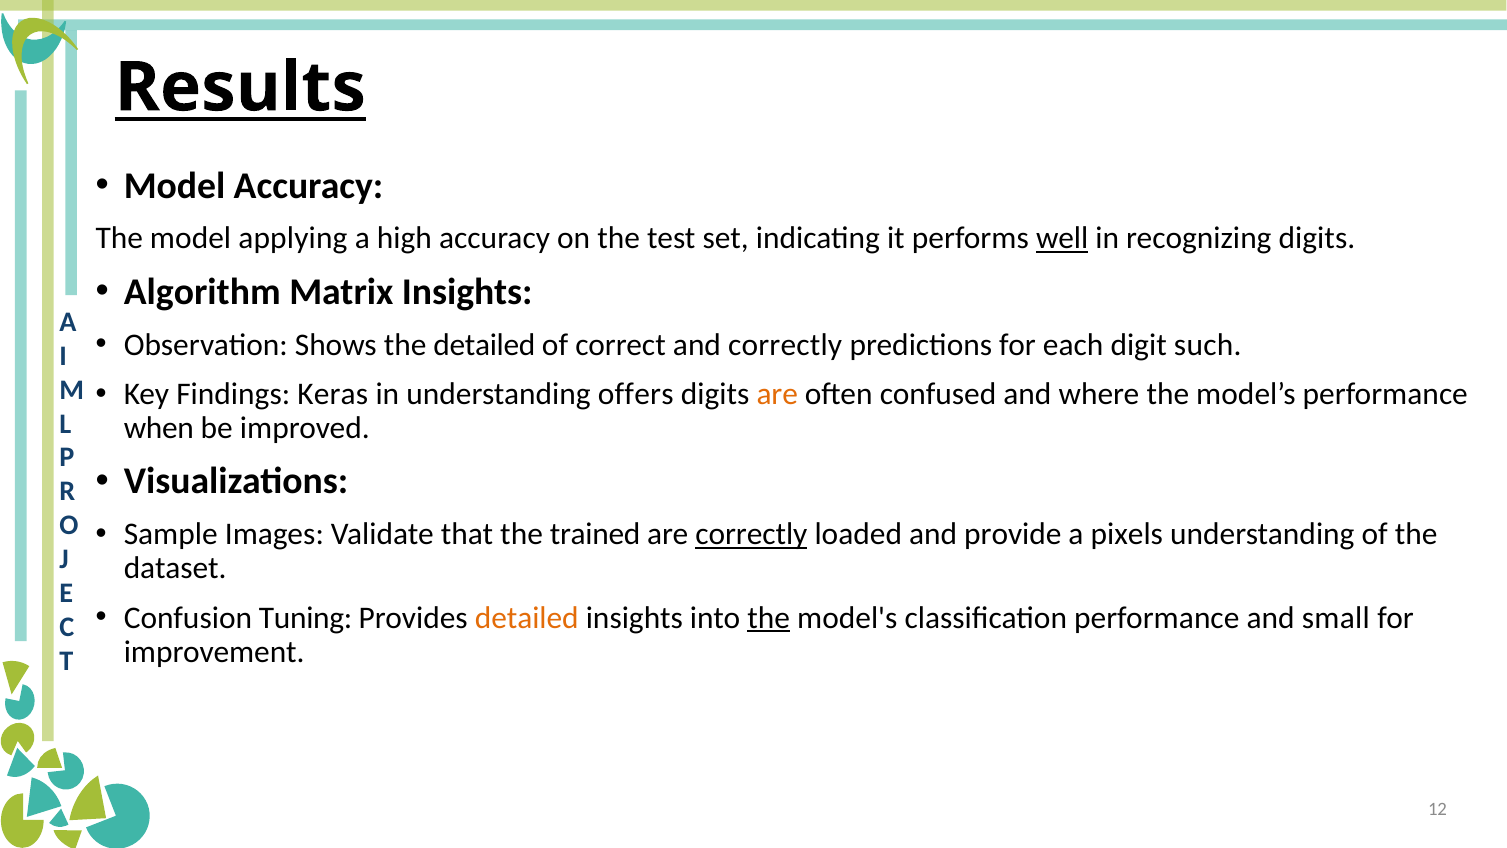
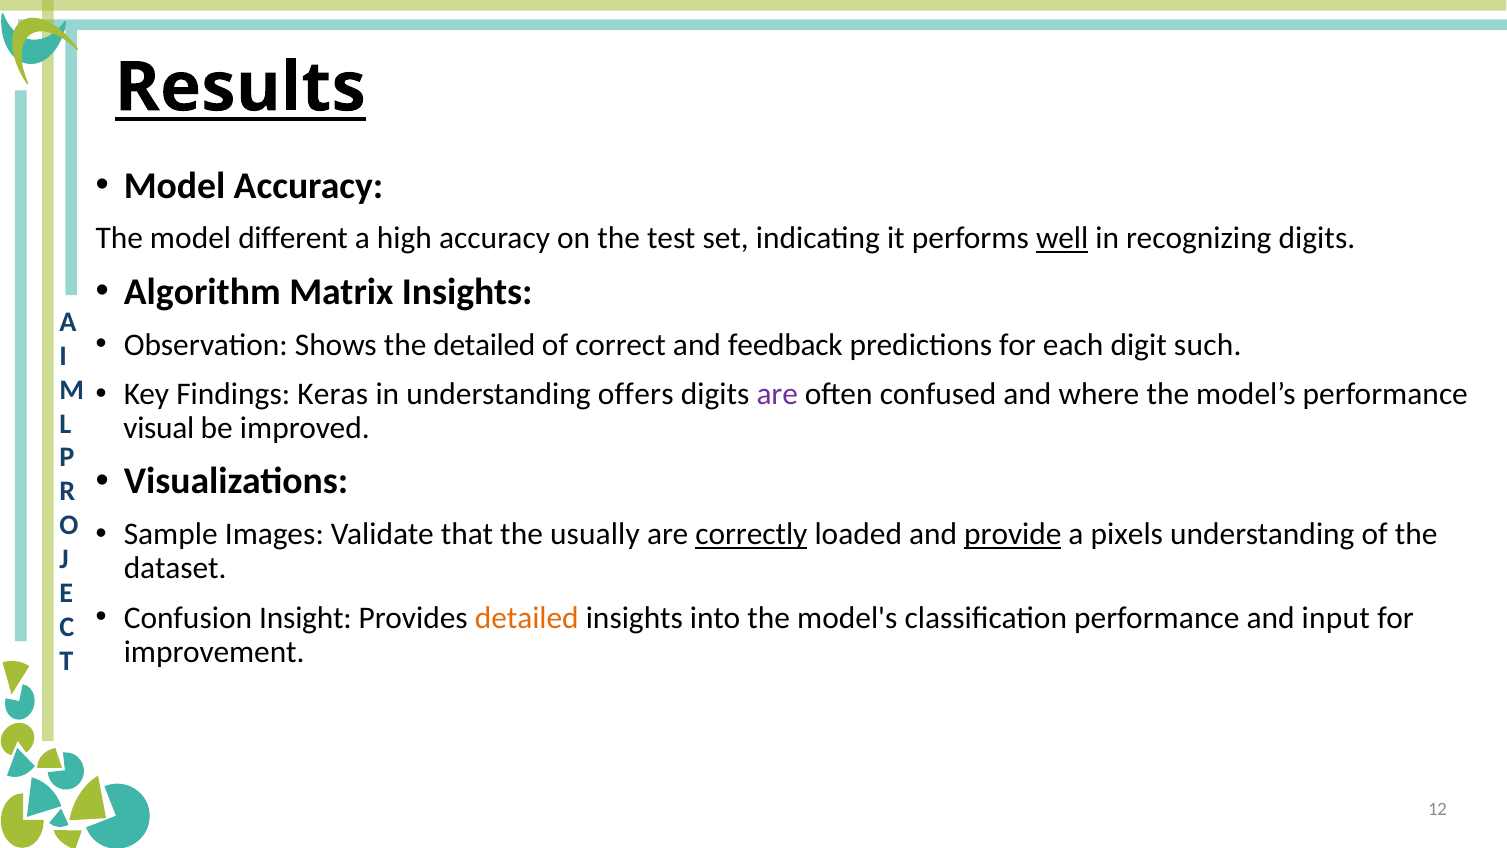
applying: applying -> different (293, 239)
and correctly: correctly -> feedback (785, 345)
are colour: orange -> purple (777, 394)
when: when -> visual (159, 428)
trained: trained -> usually (595, 534)
provide underline: none -> present (1013, 534)
Tuning: Tuning -> Insight (305, 618)
the underline: present -> none (769, 618)
small: small -> input (1336, 618)
